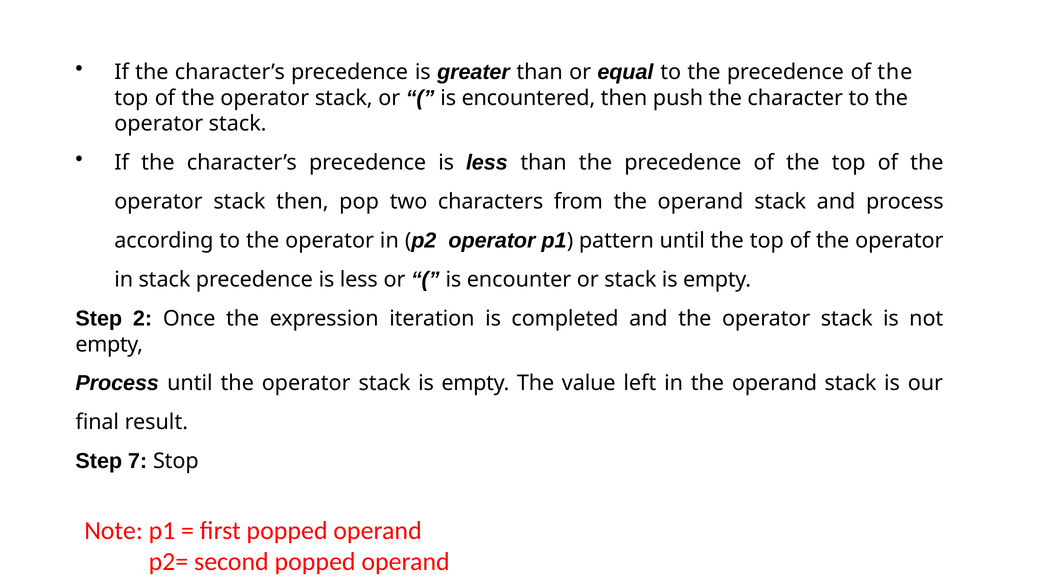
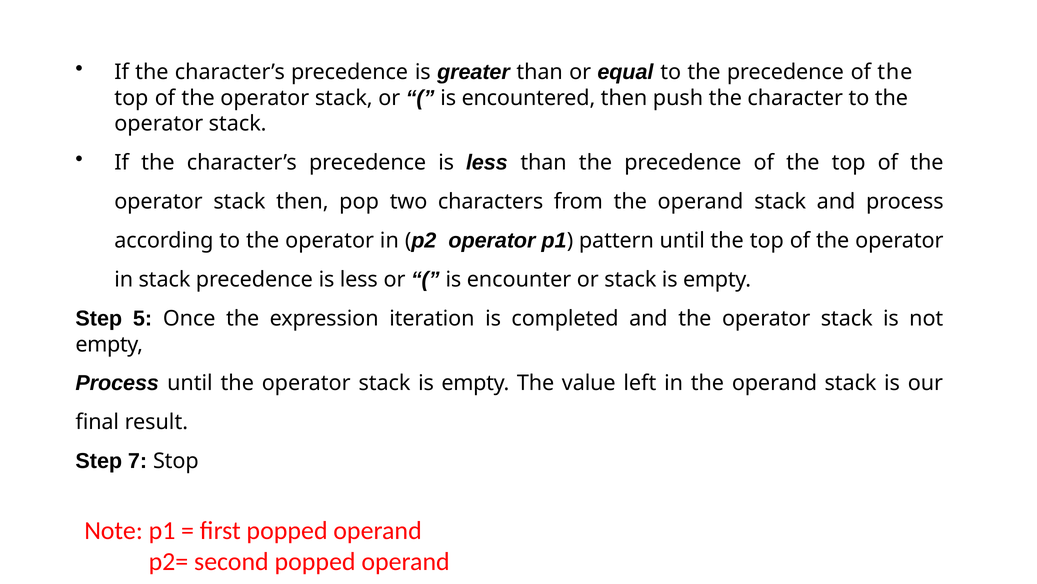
2: 2 -> 5 (143, 318)
